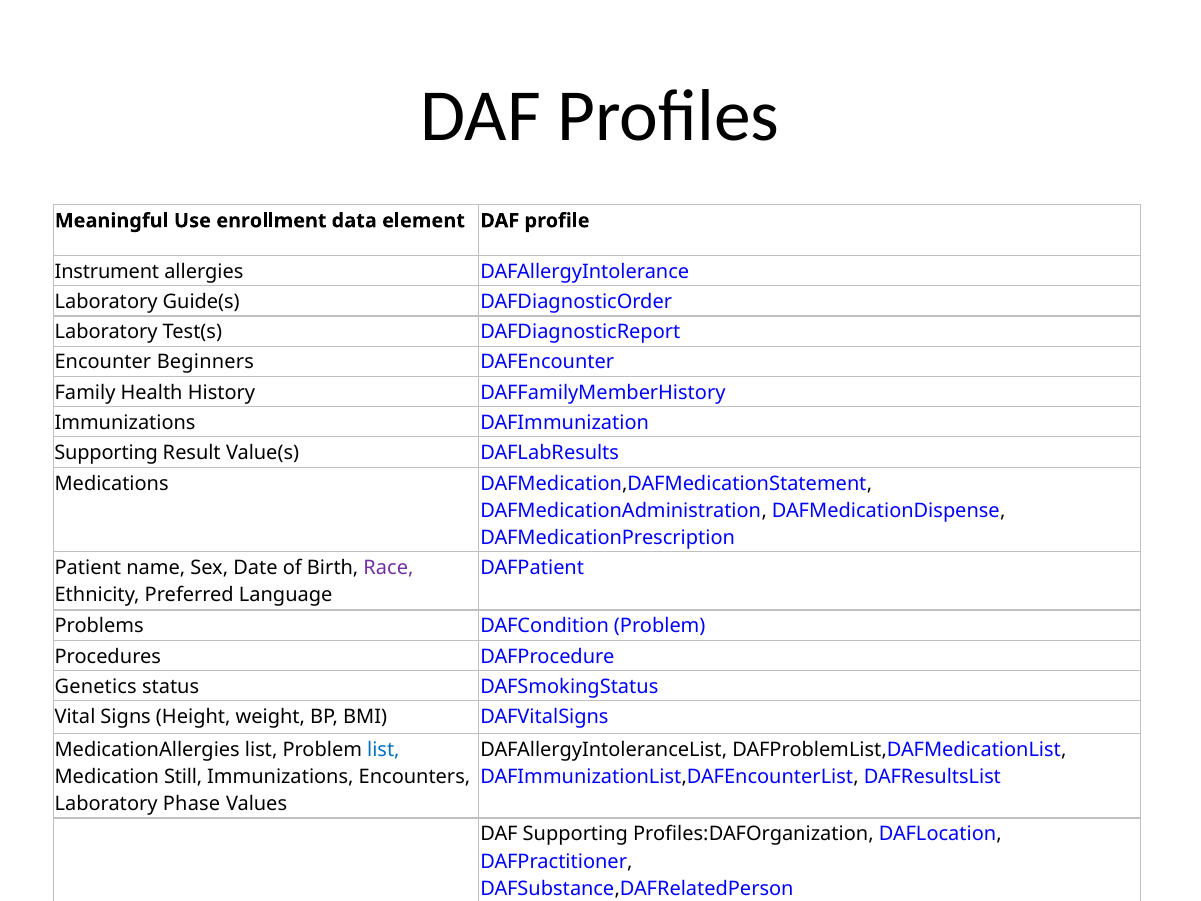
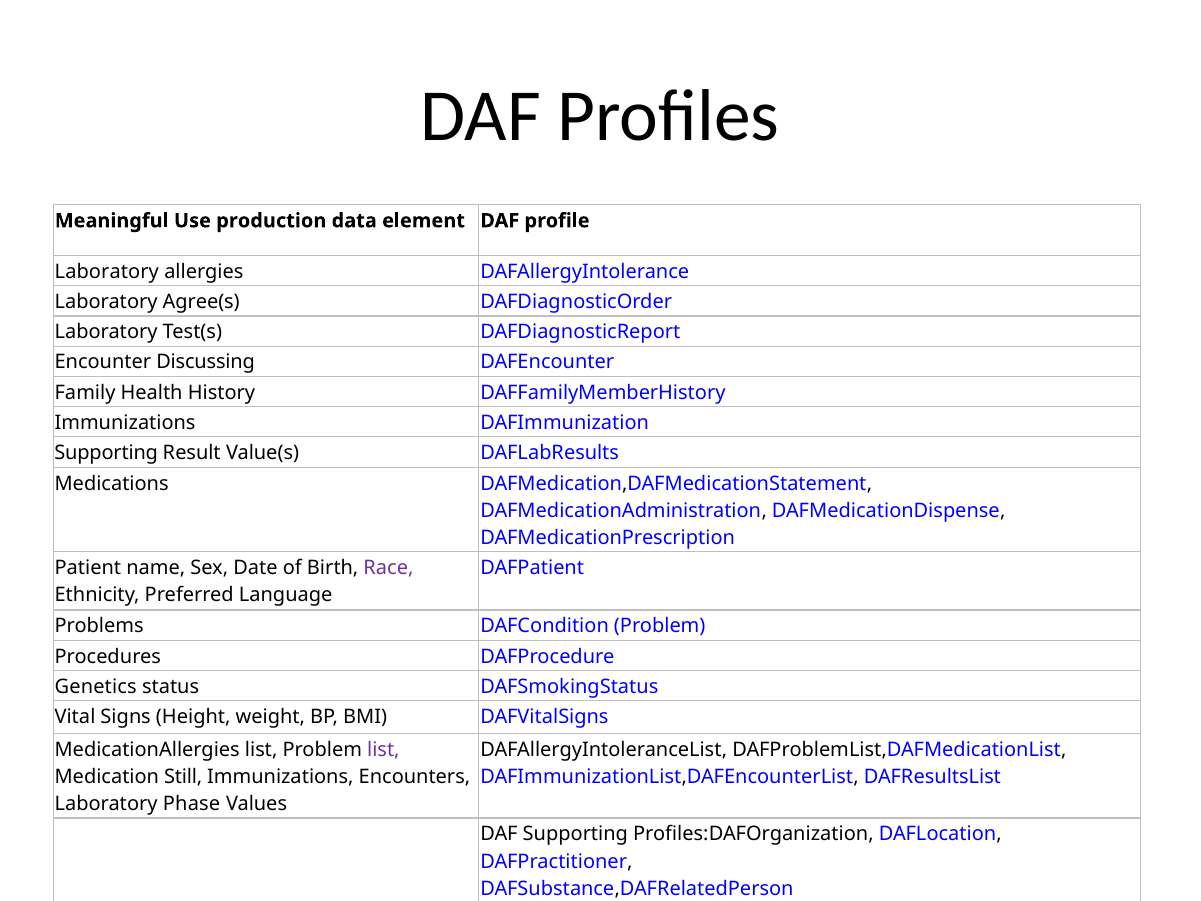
enrollment: enrollment -> production (271, 221)
Instrument: Instrument -> Laboratory (107, 272)
Guide(s: Guide(s -> Agree(s (201, 302)
Beginners: Beginners -> Discussing (206, 362)
list colour: blue -> purple (383, 749)
